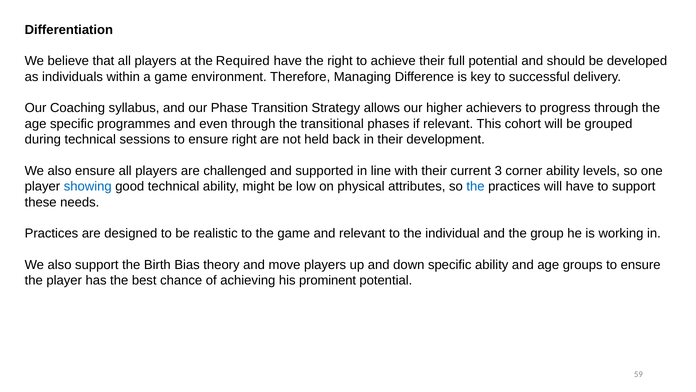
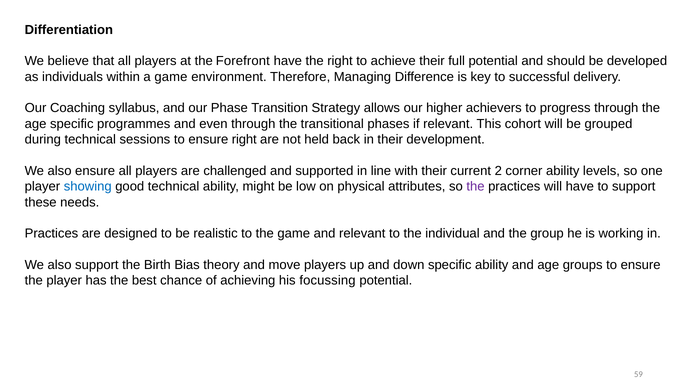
Required: Required -> Forefront (243, 61)
3: 3 -> 2 (498, 171)
the colour: blue -> purple (475, 186)
prominent: prominent -> focussing (327, 280)
